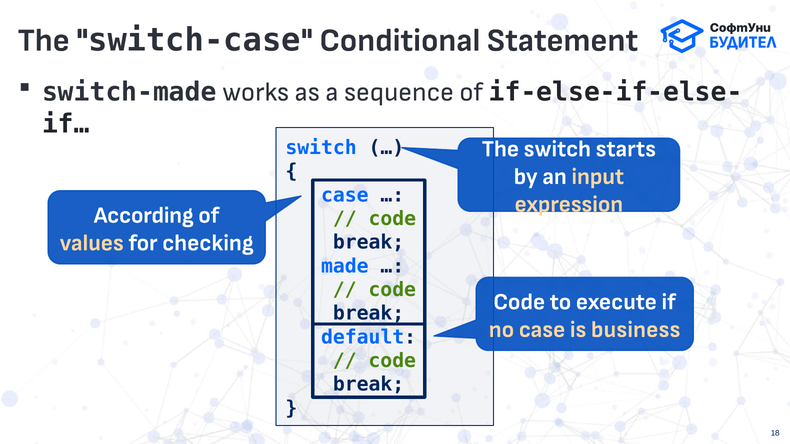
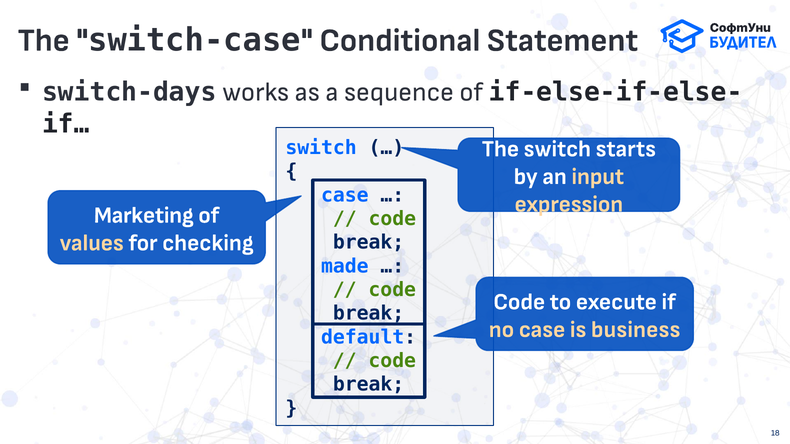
switch-made: switch-made -> switch-days (129, 92)
According: According -> Marketing (144, 215)
